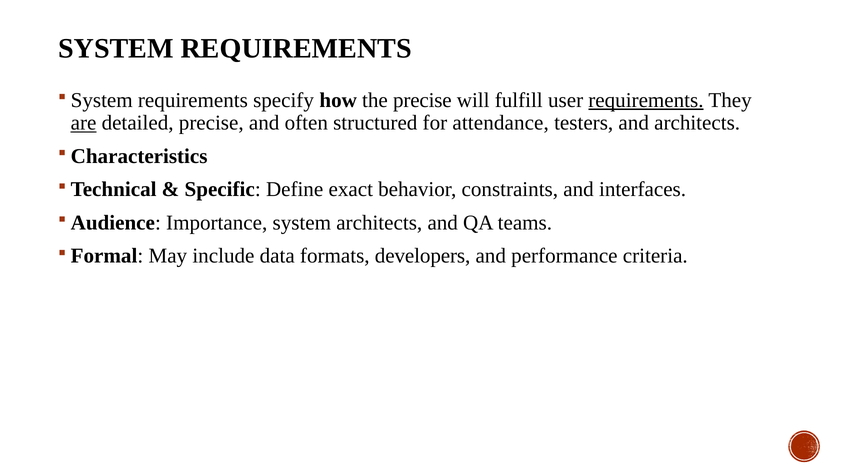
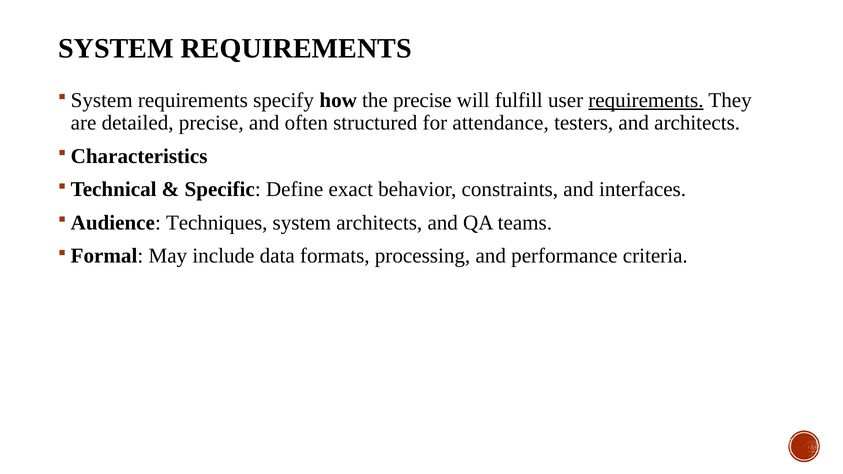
are underline: present -> none (84, 123)
Importance: Importance -> Techniques (217, 223)
developers: developers -> processing (423, 256)
